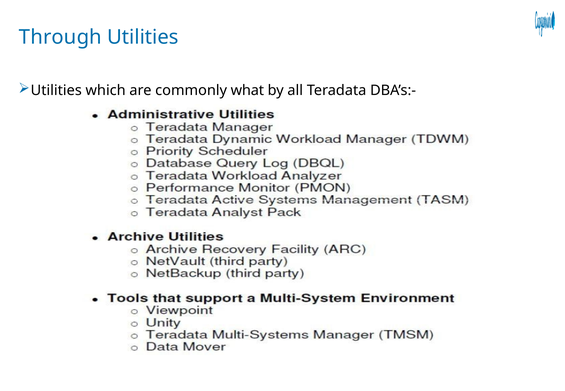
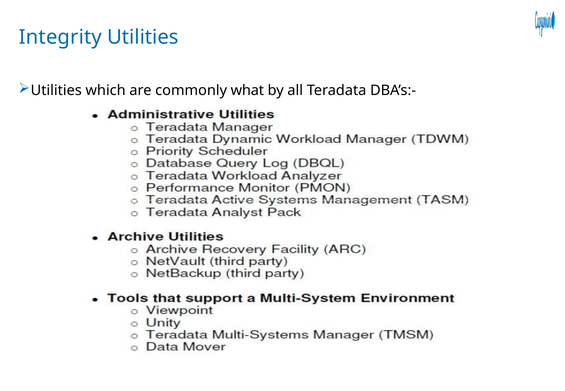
Through: Through -> Integrity (60, 37)
